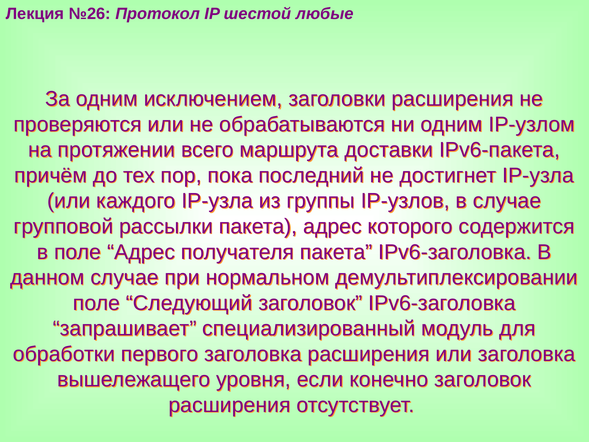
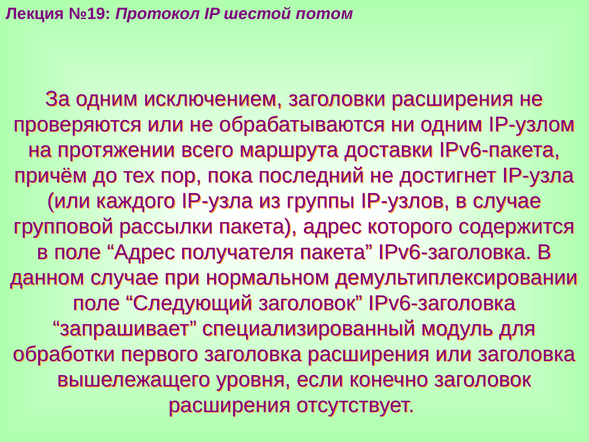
№26: №26 -> №19 (90, 14)
любые: любые -> потом (325, 14)
